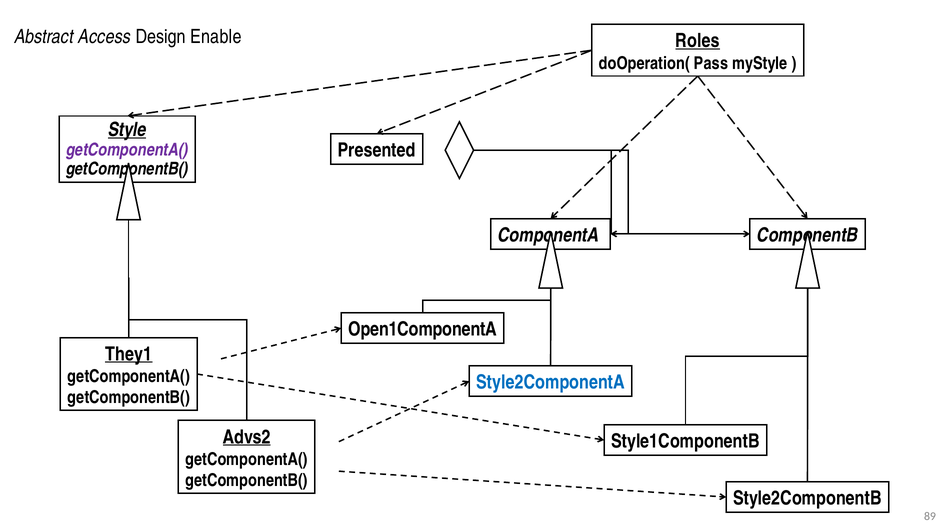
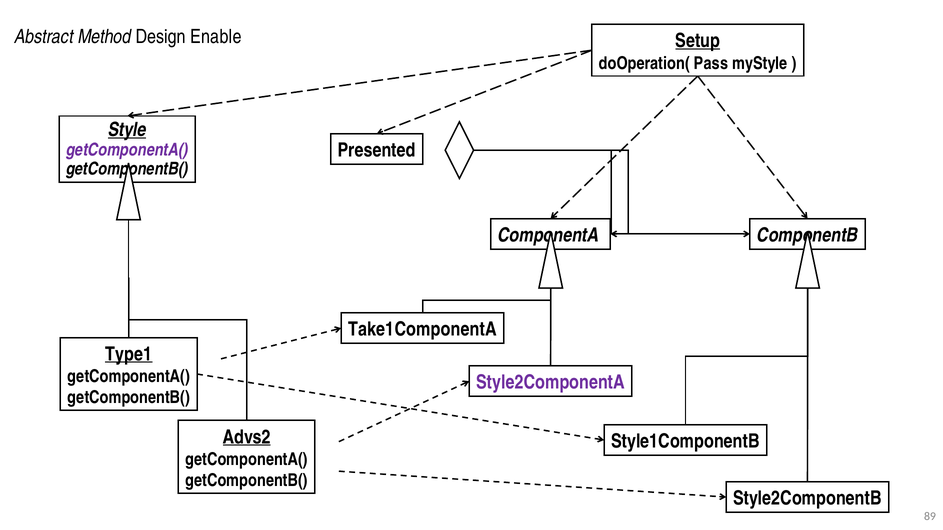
Access: Access -> Method (105, 37)
Roles: Roles -> Setup (698, 41)
Open1ComponentA: Open1ComponentA -> Take1ComponentA (422, 330)
They1: They1 -> Type1 (129, 354)
Style2ComponentA colour: blue -> purple (551, 383)
